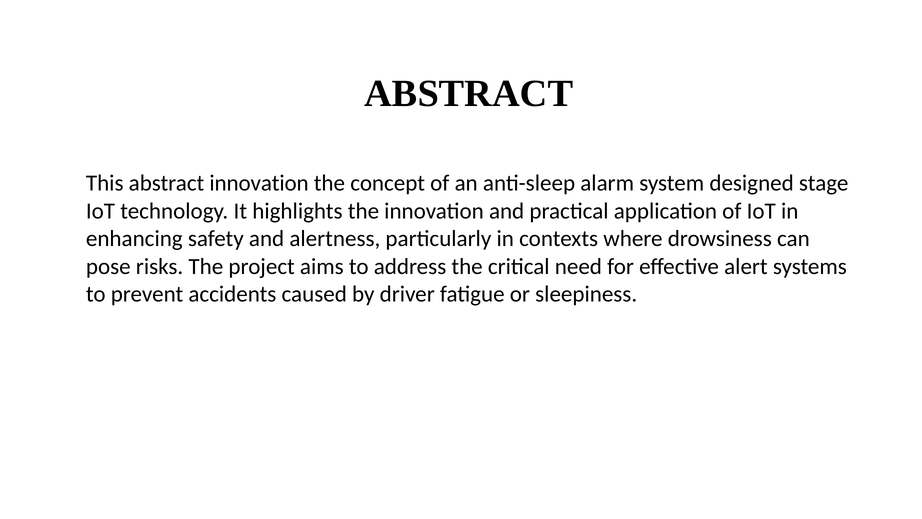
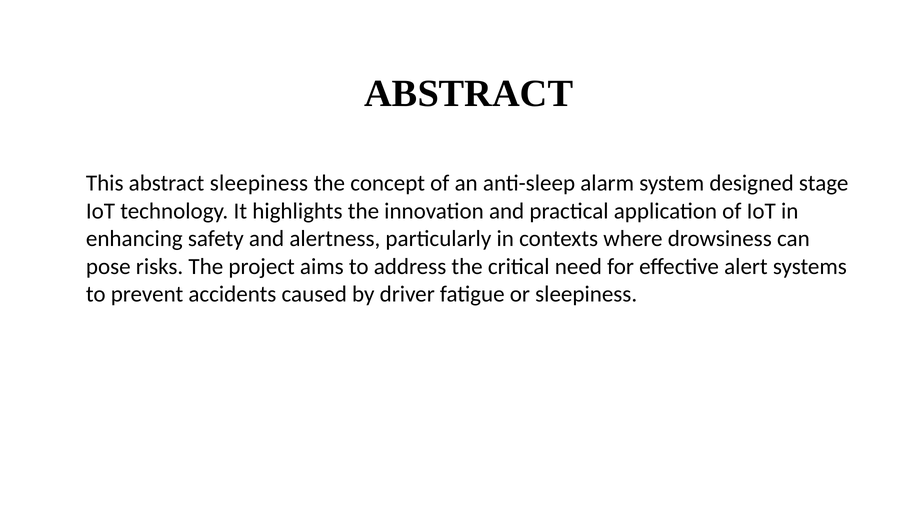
abstract innovation: innovation -> sleepiness (259, 183)
